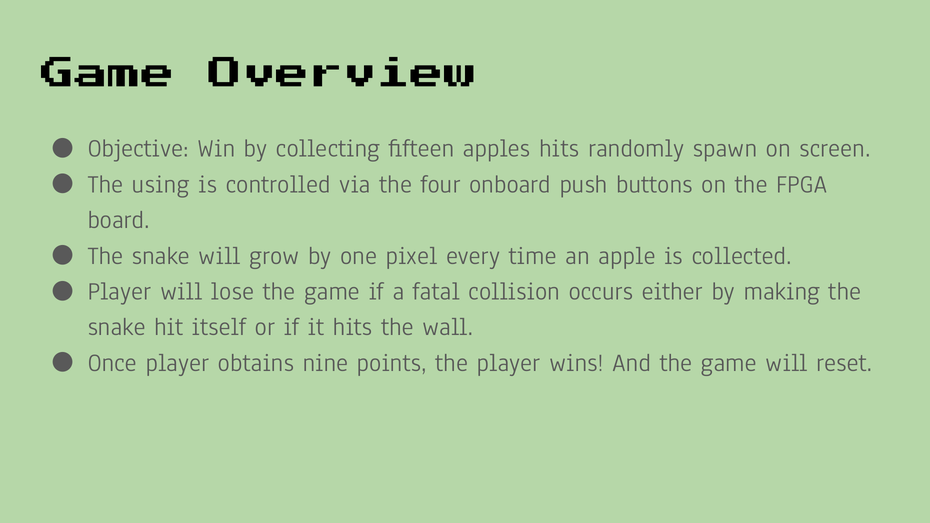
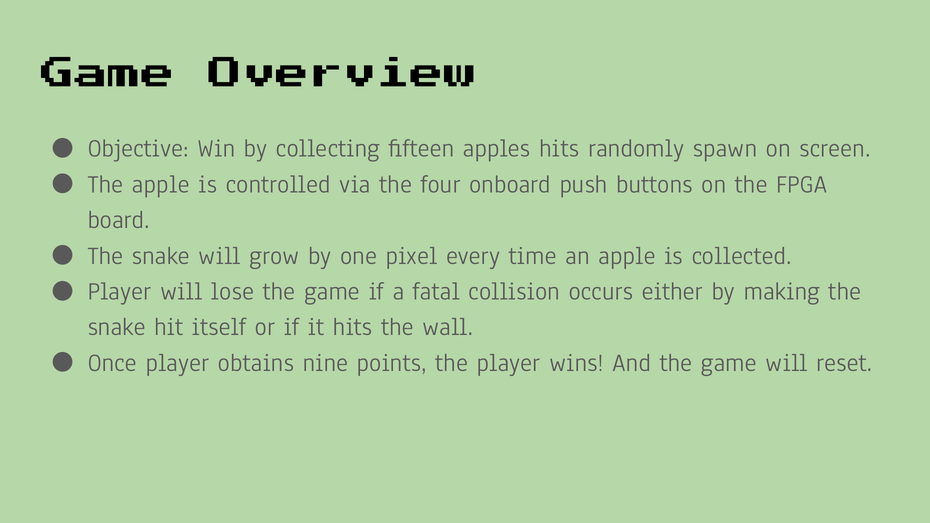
The using: using -> apple (161, 184)
